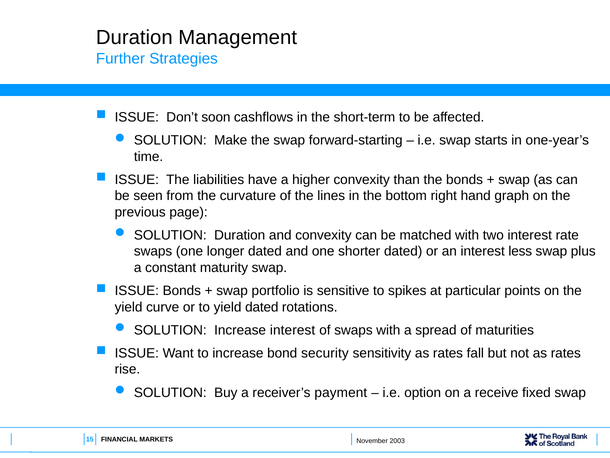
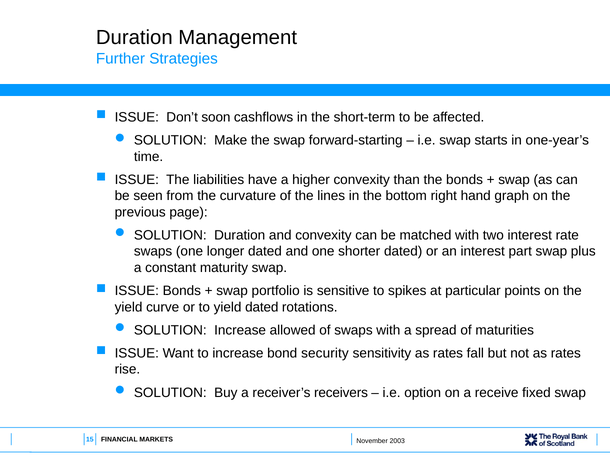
less: less -> part (520, 251)
Increase interest: interest -> allowed (293, 330)
payment: payment -> receivers (341, 392)
